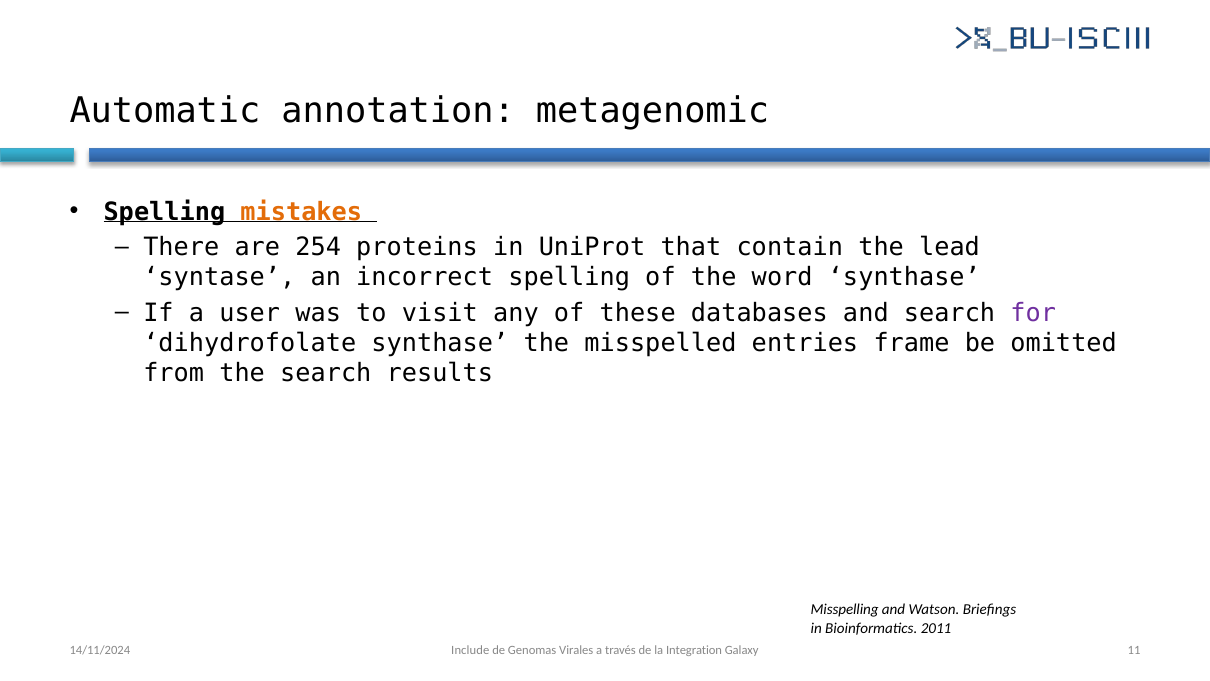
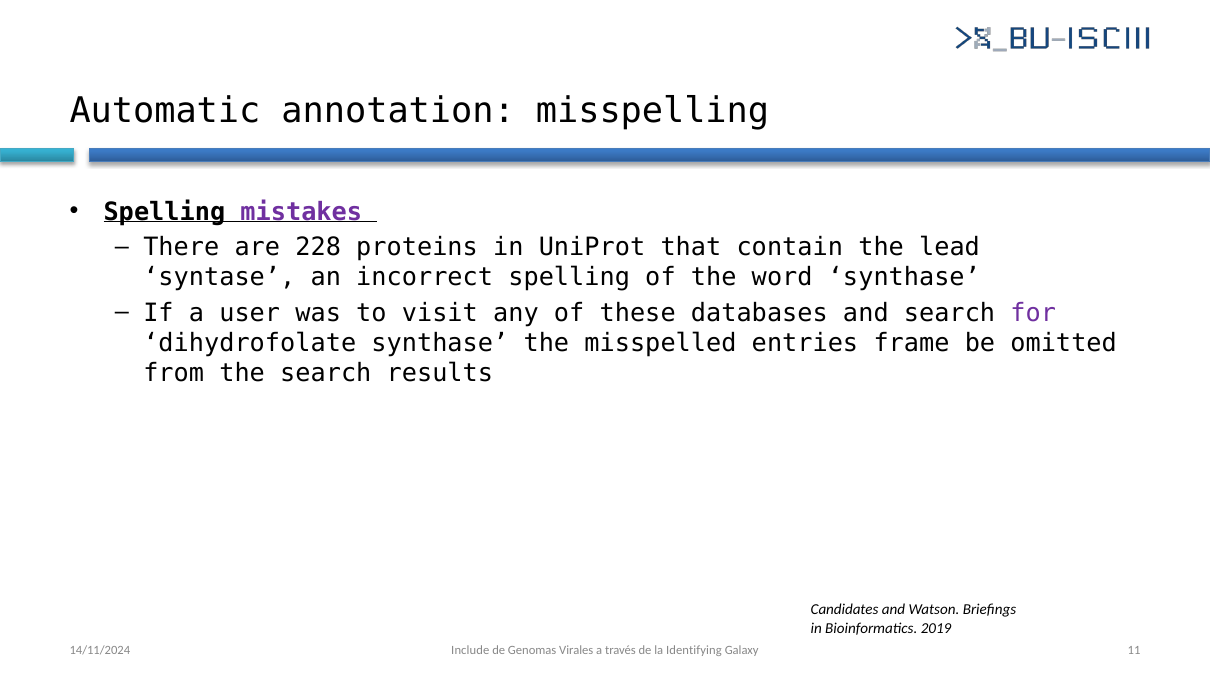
metagenomic: metagenomic -> misspelling (653, 110)
mistakes colour: orange -> purple (301, 212)
254: 254 -> 228 (318, 247)
Misspelling: Misspelling -> Candidates (845, 610)
2011: 2011 -> 2019 (936, 628)
Integration: Integration -> Identifying (694, 650)
